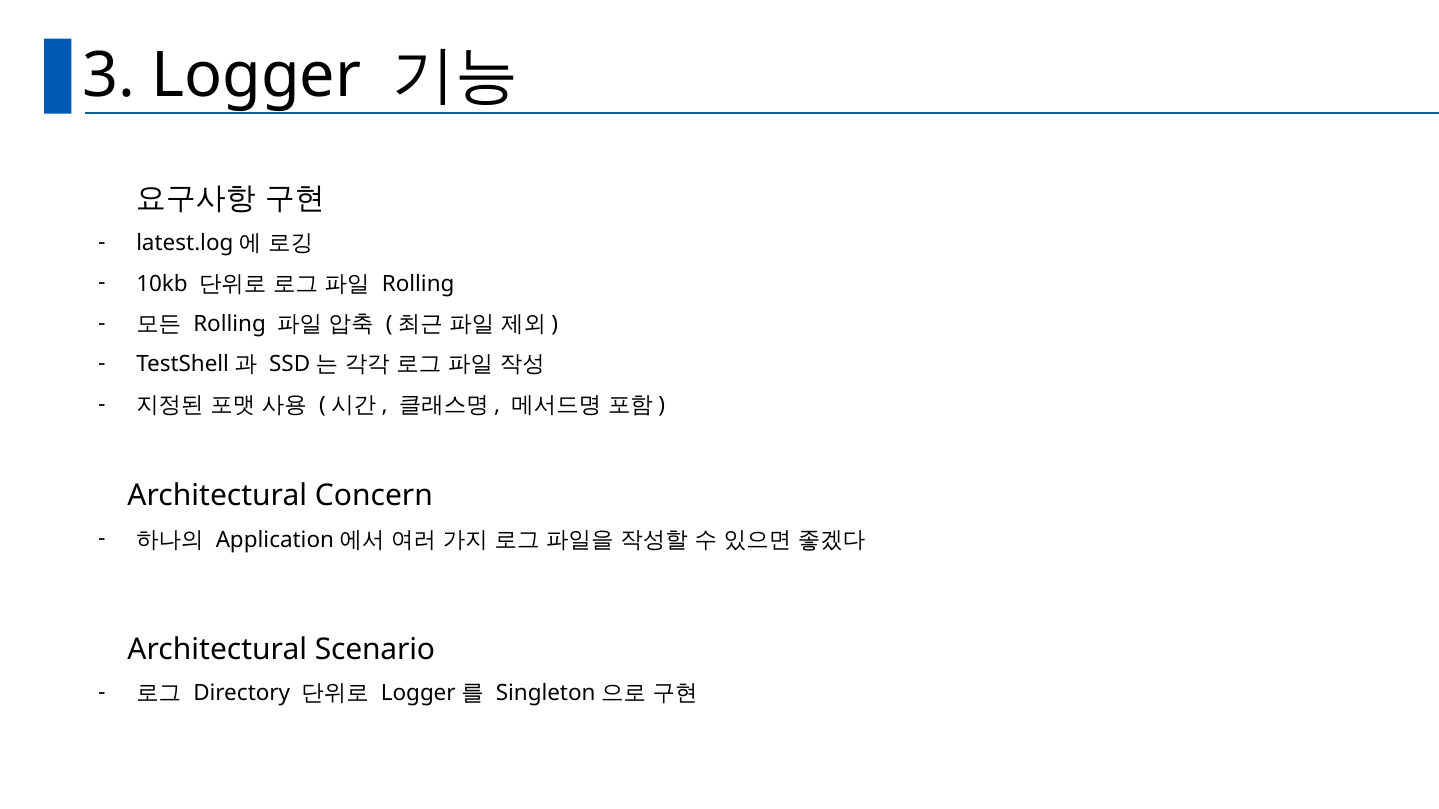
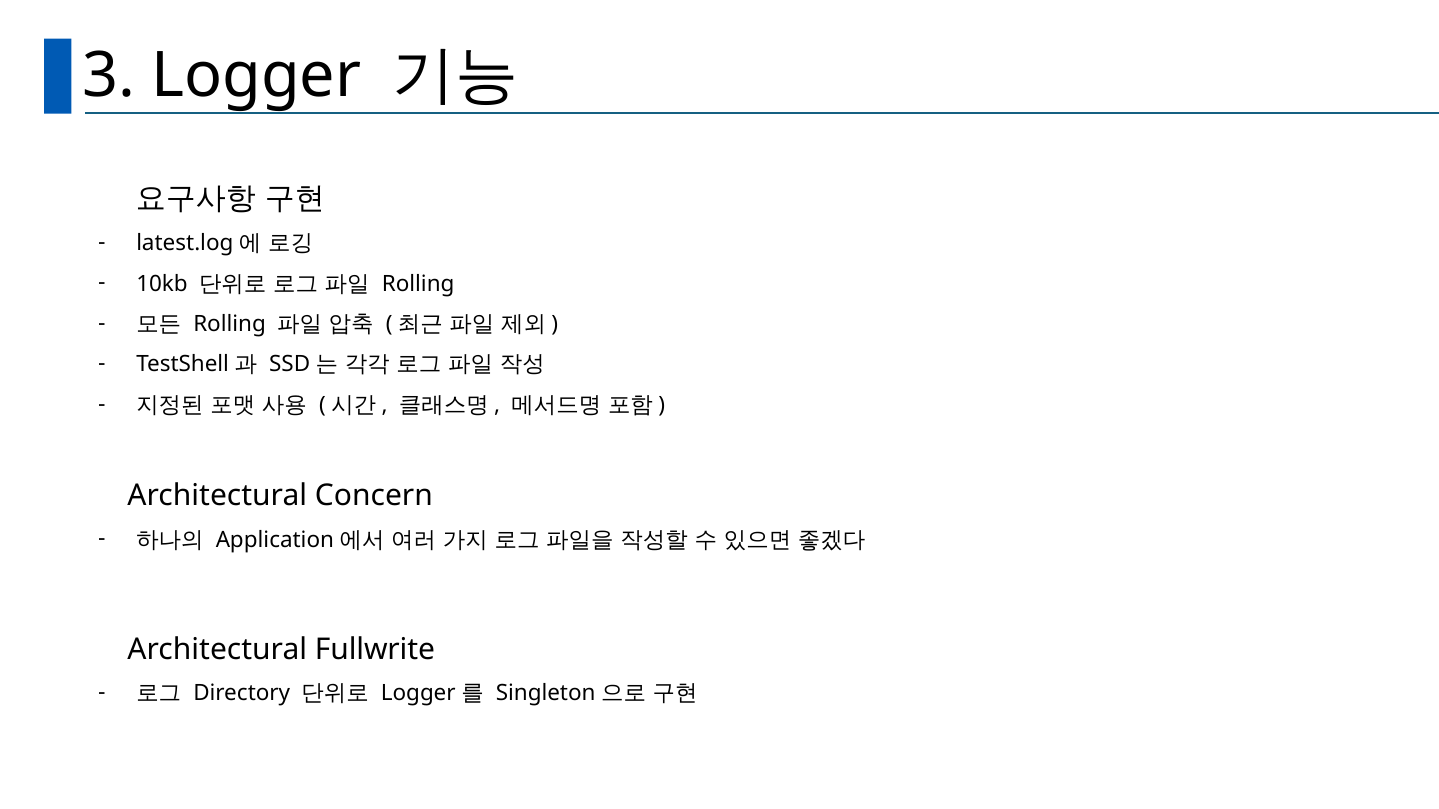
Scenario: Scenario -> Fullwrite (375, 649)
